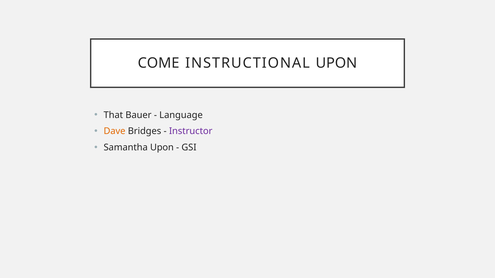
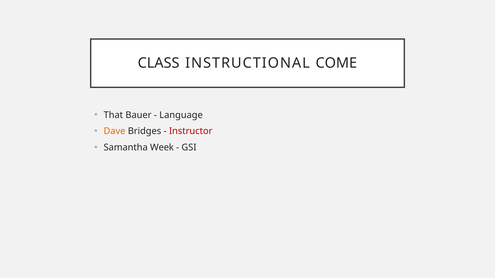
COME: COME -> CLASS (159, 63)
INSTRUCTIONAL UPON: UPON -> COME (336, 63)
Instructor colour: purple -> red (191, 131)
Samantha Upon: Upon -> Week (162, 148)
